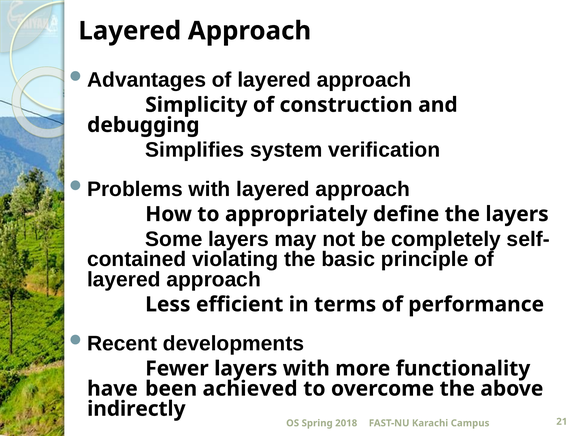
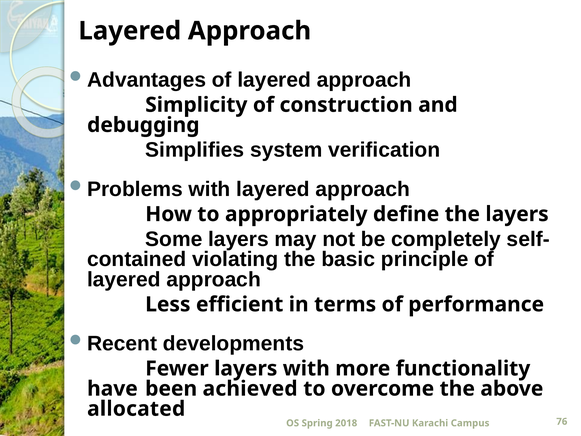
indirectly: indirectly -> allocated (136, 409)
21: 21 -> 76 (562, 421)
